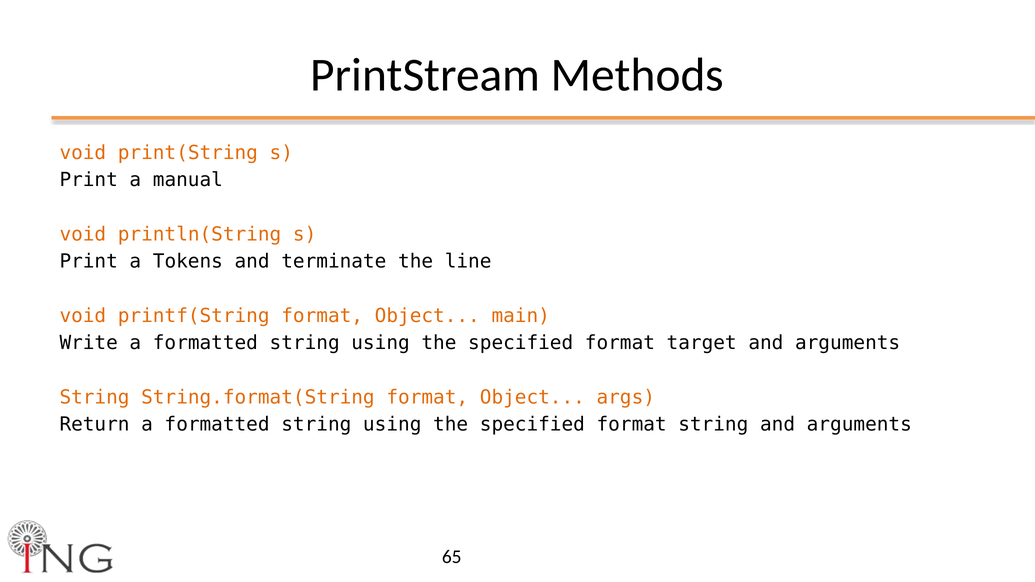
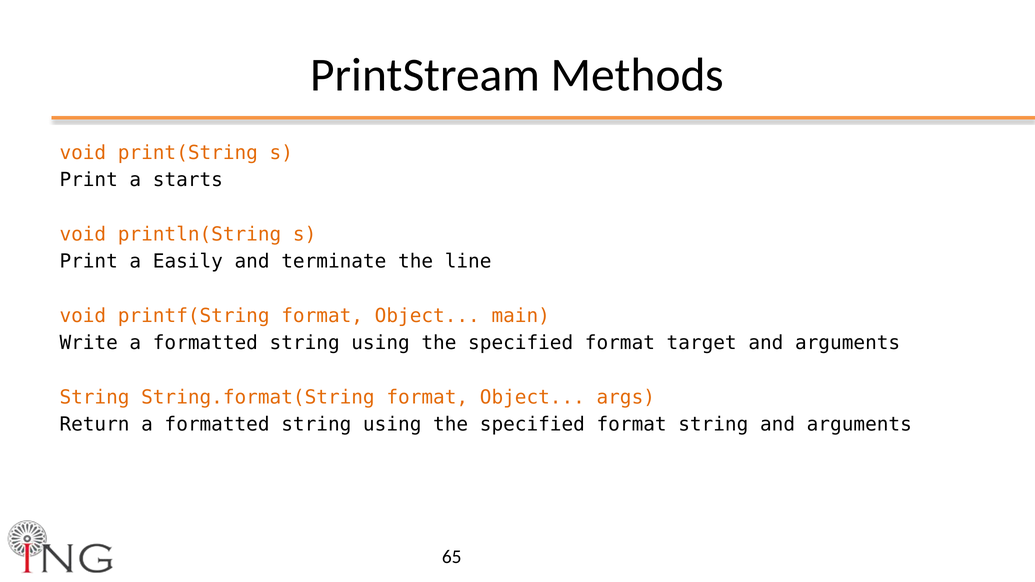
manual: manual -> starts (188, 180)
Tokens: Tokens -> Easily (188, 261)
